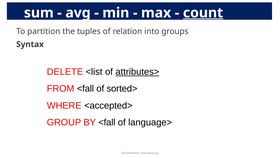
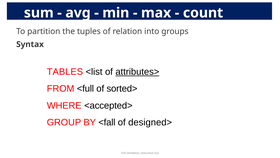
count underline: present -> none (203, 13)
DELETE: DELETE -> TABLES (65, 72)
FROM <fall: <fall -> <full (85, 88)
language>: language> -> designed> (150, 122)
